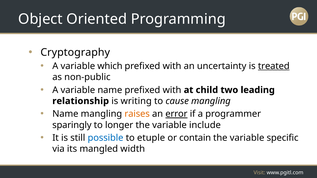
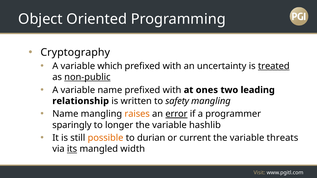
non-public underline: none -> present (87, 77)
child: child -> ones (207, 90)
writing: writing -> written (136, 101)
cause: cause -> safety (177, 101)
include: include -> hashlib (205, 125)
possible colour: blue -> orange (106, 138)
etuple: etuple -> durian (151, 138)
contain: contain -> current (195, 138)
specific: specific -> threats (282, 138)
its underline: none -> present (72, 149)
